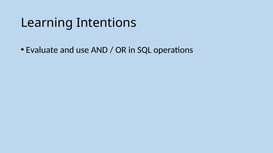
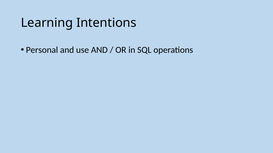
Evaluate: Evaluate -> Personal (42, 50)
